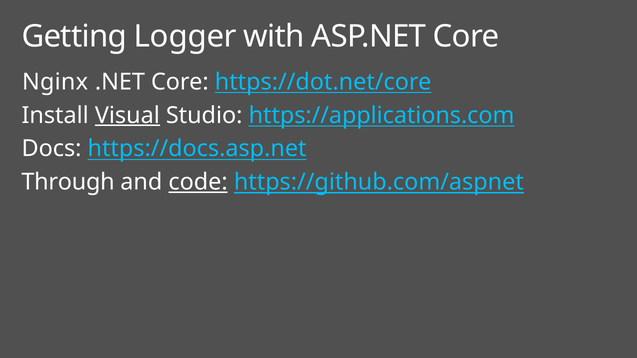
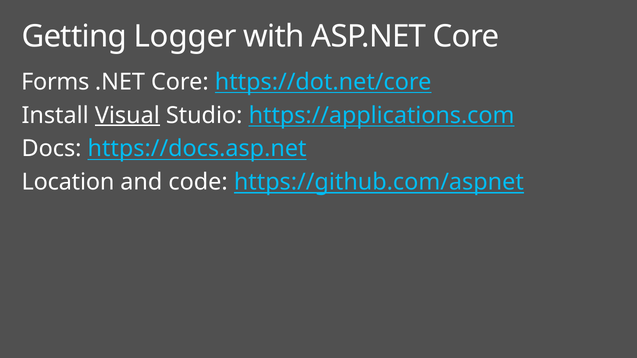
Nginx: Nginx -> Forms (55, 82)
Through: Through -> Location (68, 182)
code underline: present -> none (198, 182)
